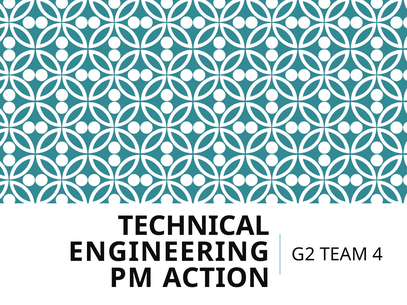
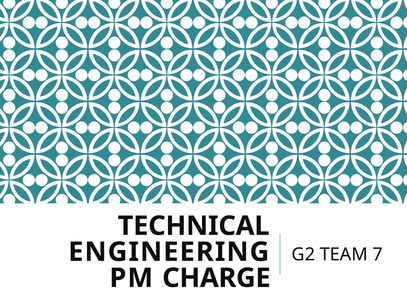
4: 4 -> 7 (378, 255)
ACTION: ACTION -> CHARGE (216, 278)
